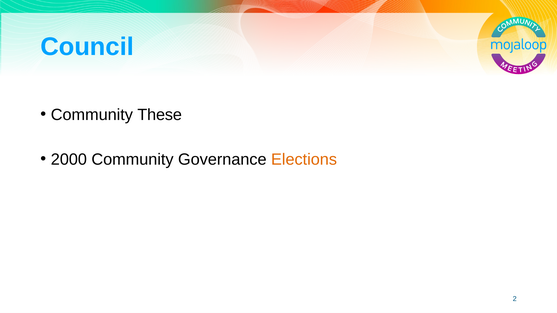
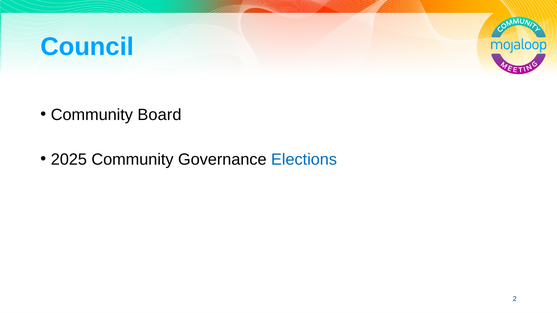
These: These -> Board (159, 115)
2000: 2000 -> 2025 (69, 160)
Elections colour: orange -> blue (304, 160)
